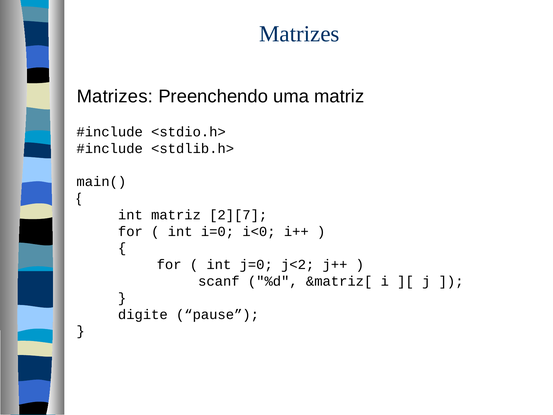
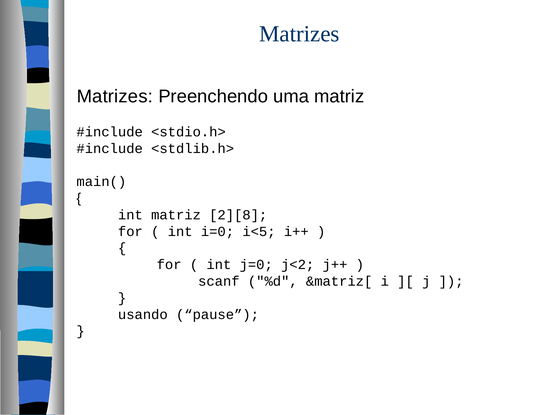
2][7: 2][7 -> 2][8 (238, 215)
i<0: i<0 -> i<5 (259, 231)
digite: digite -> usando (143, 314)
